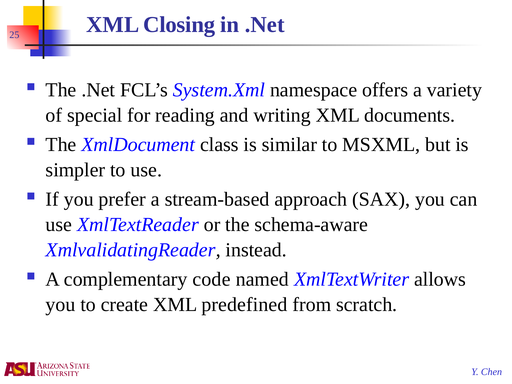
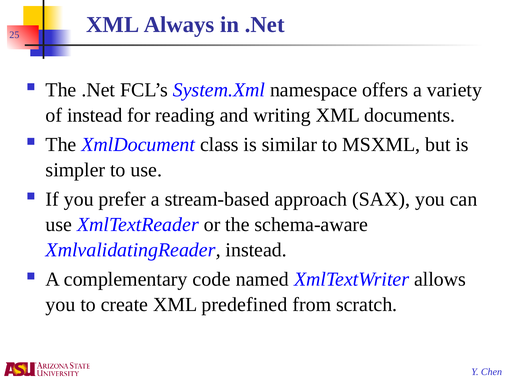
Closing: Closing -> Always (179, 25)
of special: special -> instead (95, 115)
